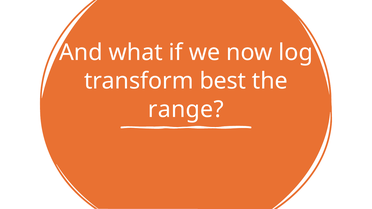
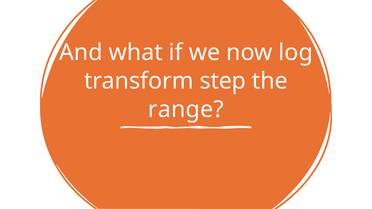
best: best -> step (223, 81)
